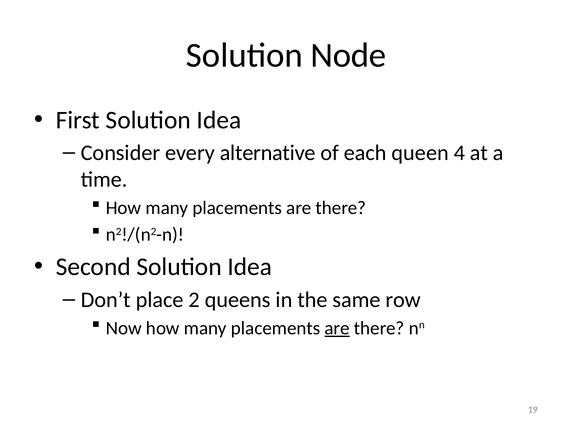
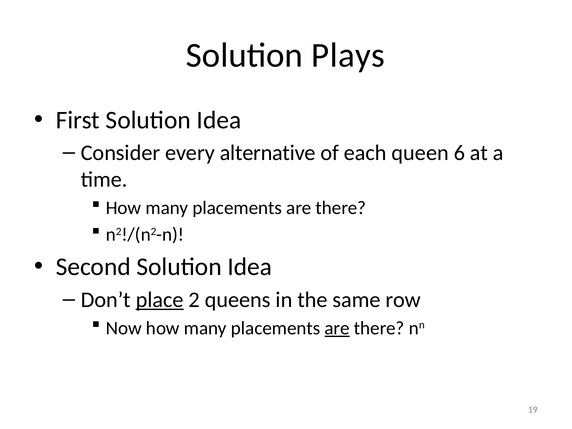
Node: Node -> Plays (348, 55)
4: 4 -> 6 (459, 153)
place underline: none -> present (160, 300)
